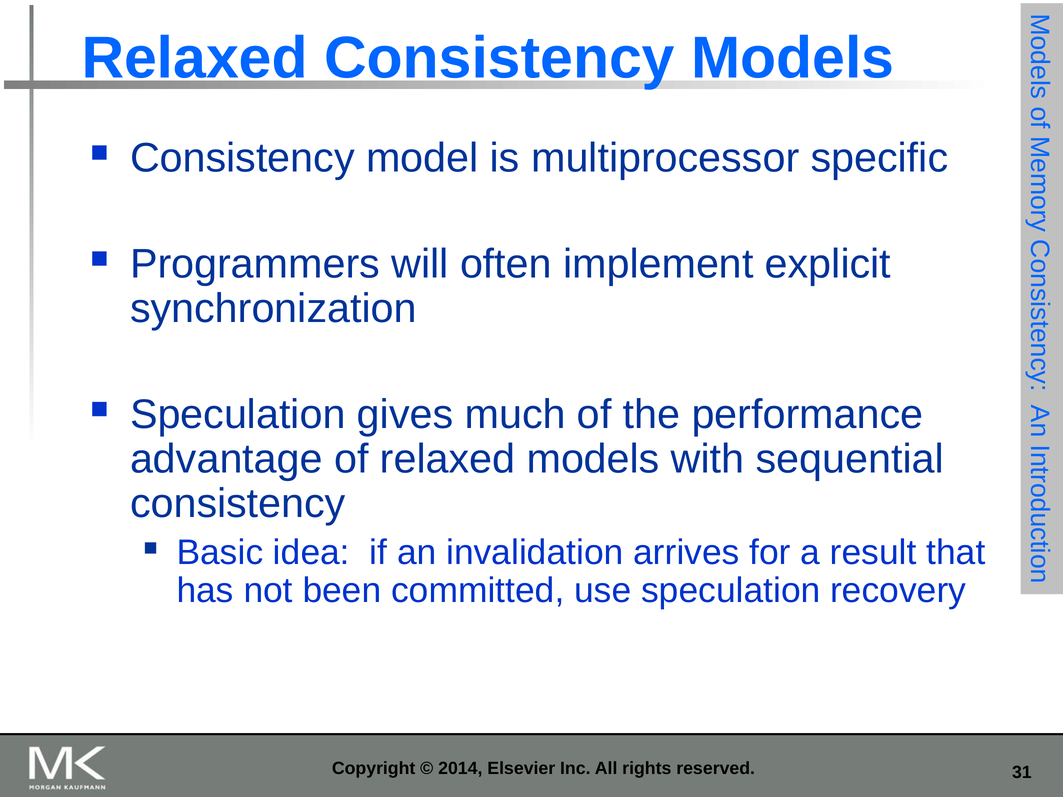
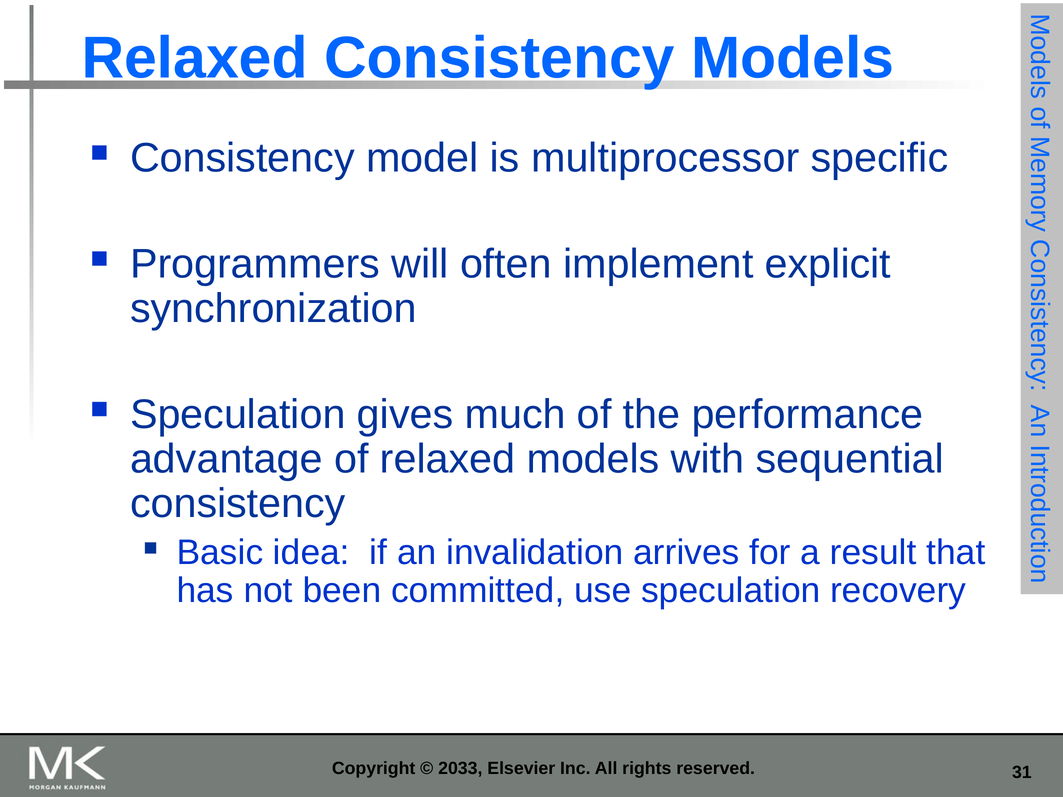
2014: 2014 -> 2033 (460, 769)
